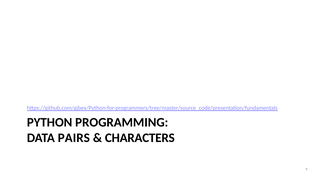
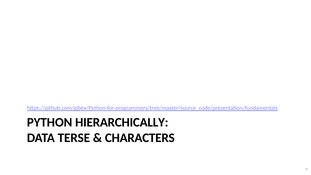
PROGRAMMING: PROGRAMMING -> HIERARCHICALLY (122, 122)
PAIRS: PAIRS -> TERSE (74, 138)
